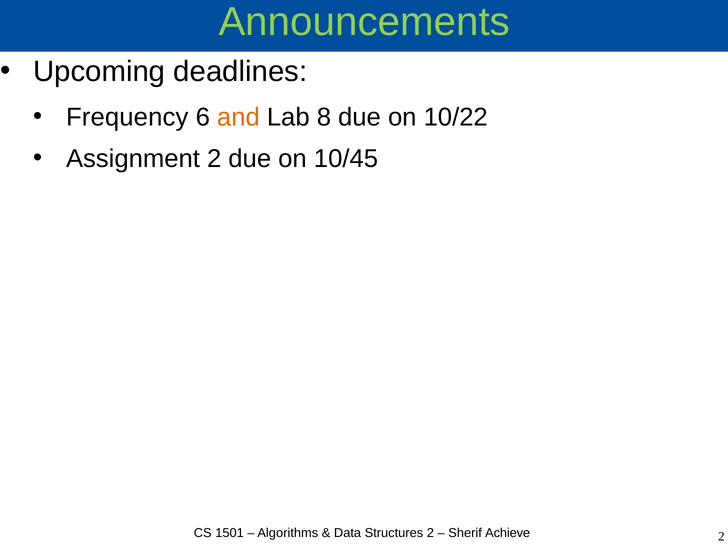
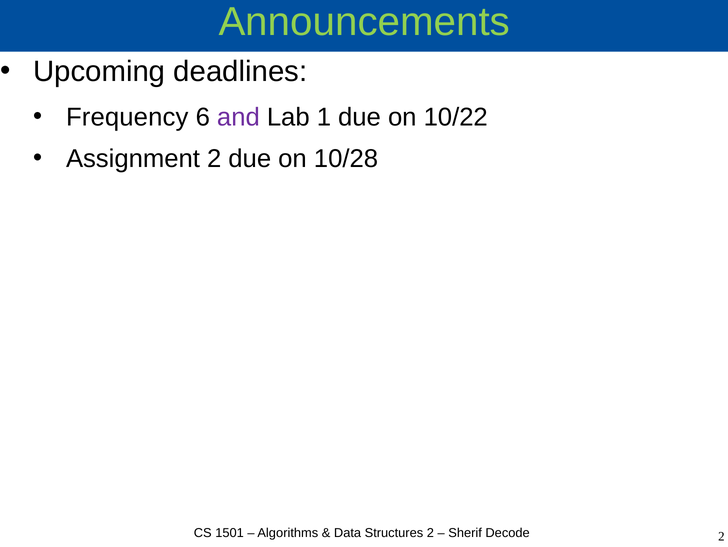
and colour: orange -> purple (238, 117)
8: 8 -> 1 (324, 117)
10/45: 10/45 -> 10/28 (346, 158)
Achieve: Achieve -> Decode (508, 532)
